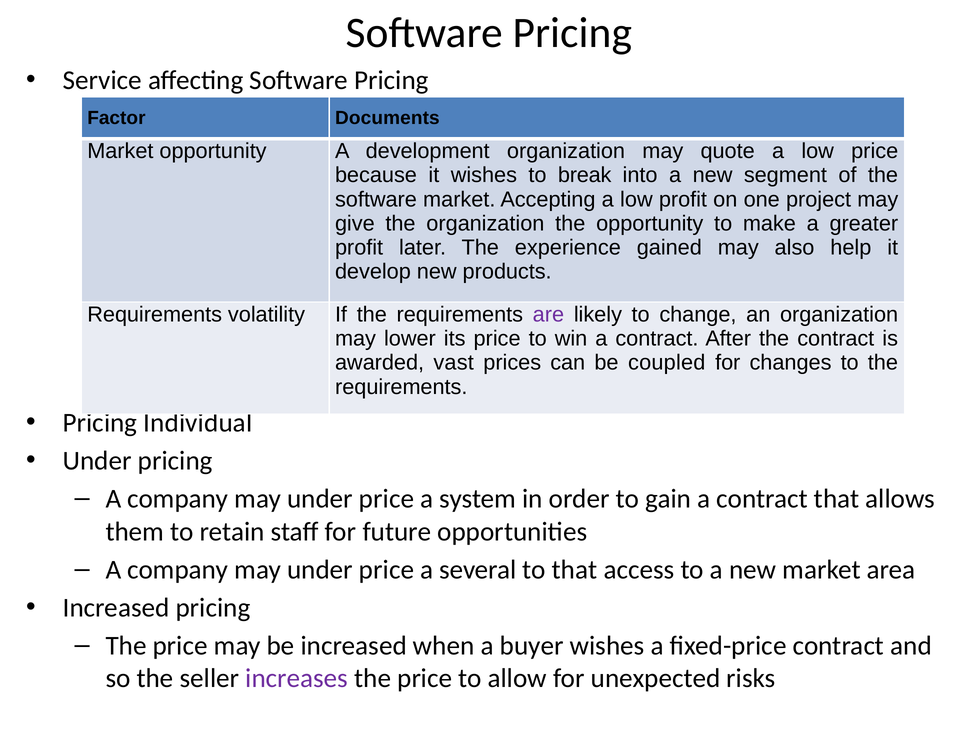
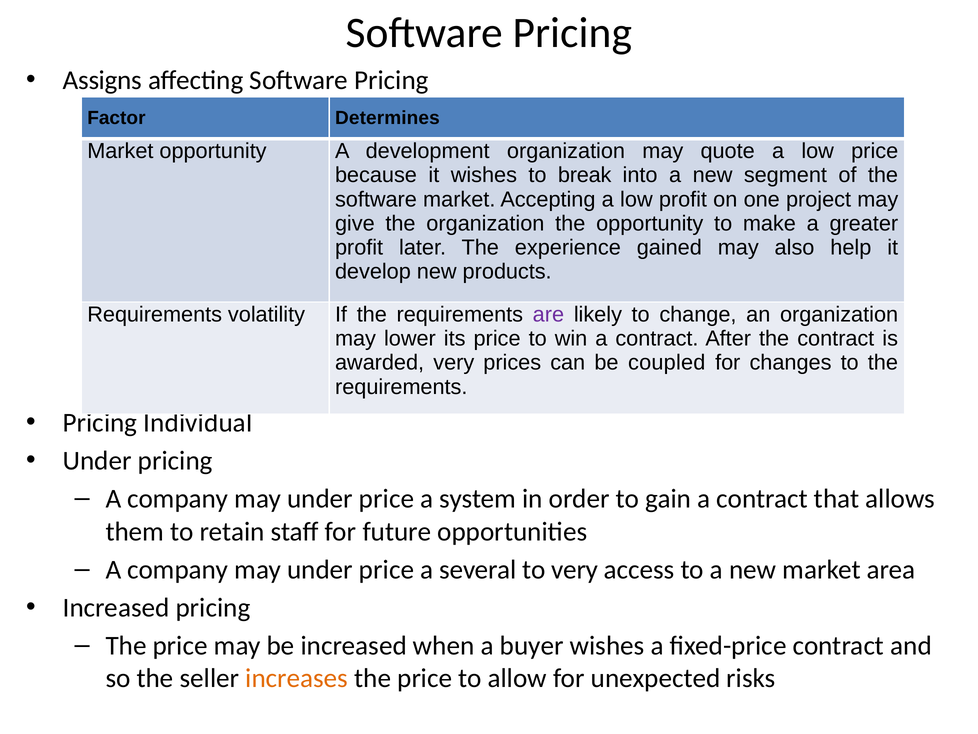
Service: Service -> Assigns (102, 80)
Documents: Documents -> Determines (387, 118)
awarded vast: vast -> very (454, 362)
to that: that -> very (575, 569)
increases colour: purple -> orange (297, 678)
